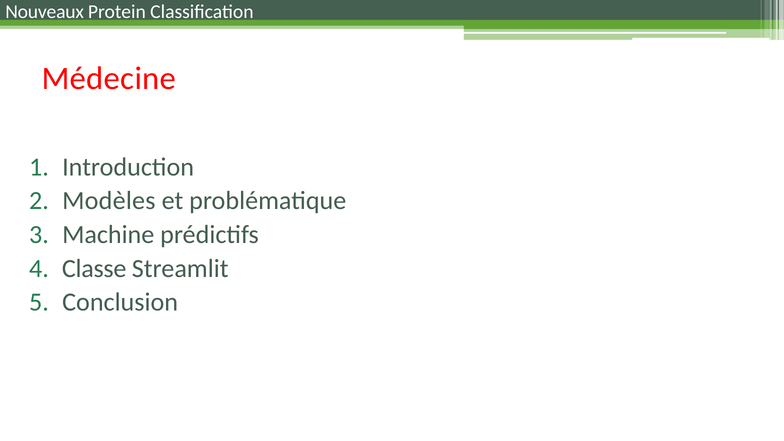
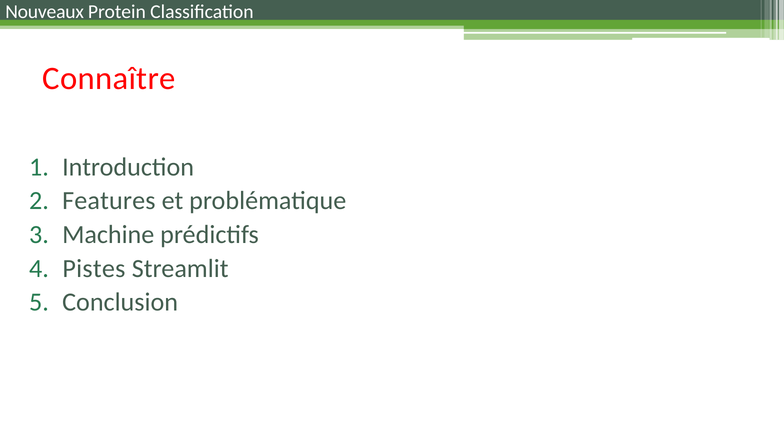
Médecine: Médecine -> Connaître (109, 78)
Modèles: Modèles -> Features (109, 201)
Classe: Classe -> Pistes (94, 268)
